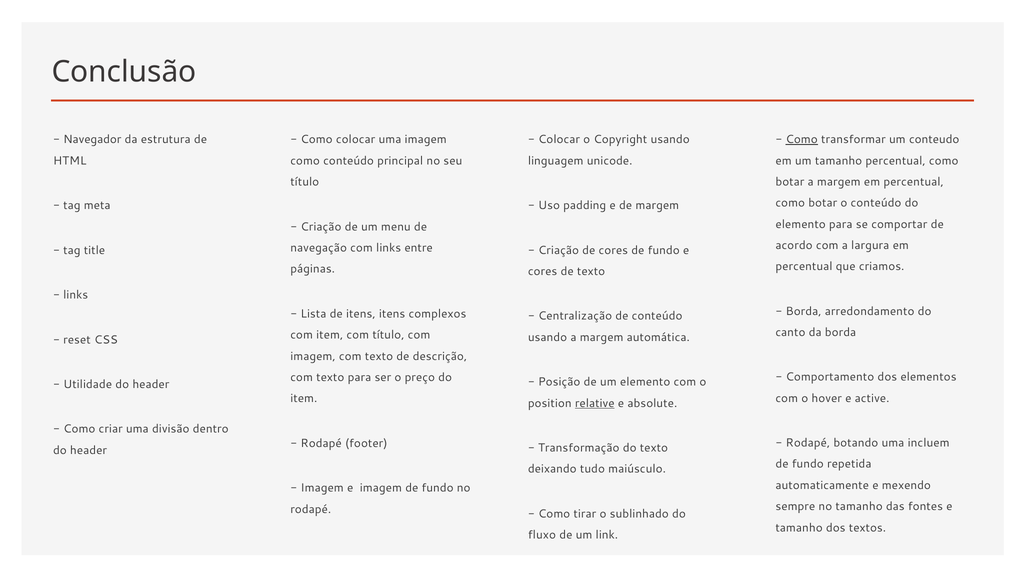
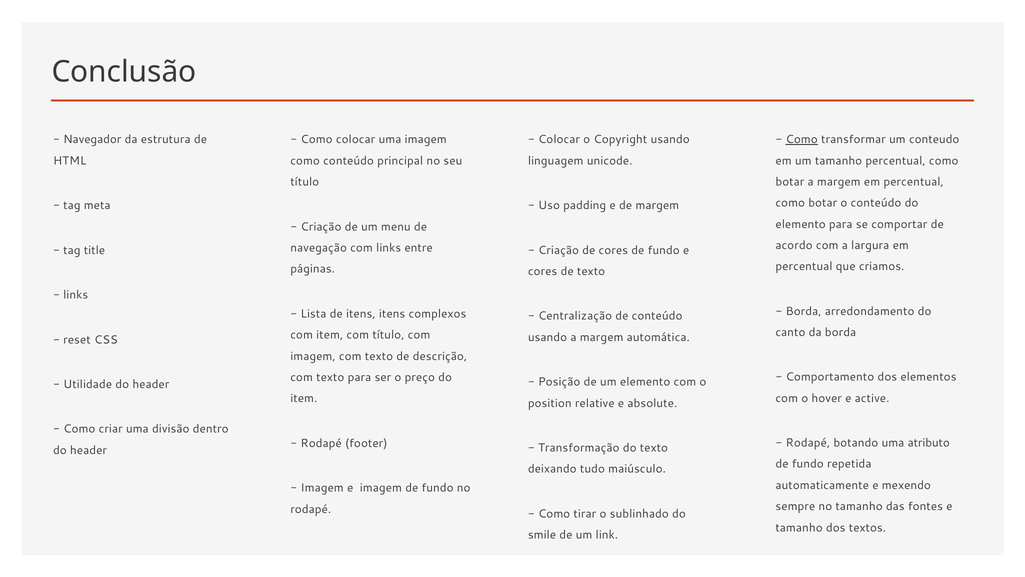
relative underline: present -> none (595, 403)
incluem: incluem -> atributo (929, 443)
fluxo: fluxo -> smile (542, 535)
